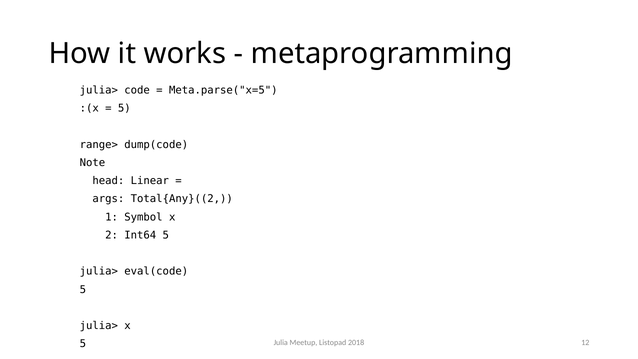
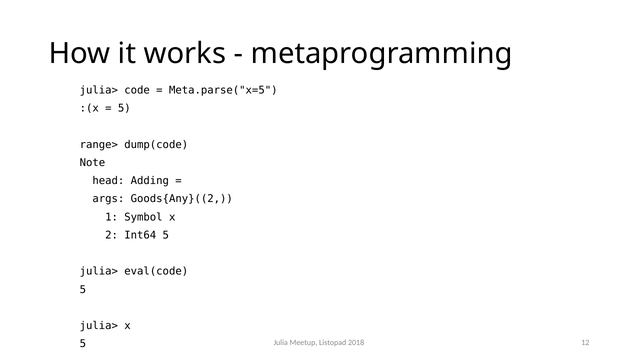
Linear: Linear -> Adding (150, 181)
Total{Any}((2: Total{Any}((2 -> Goods{Any}((2 (182, 199)
